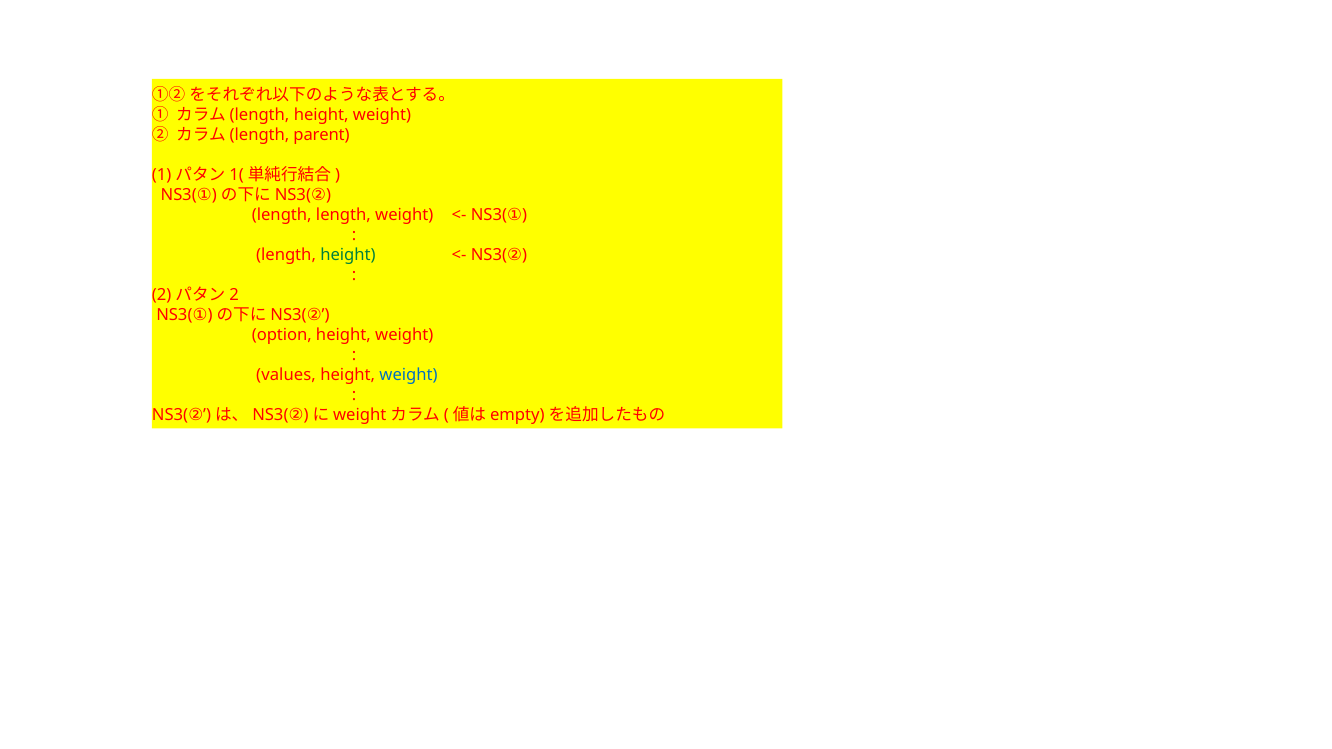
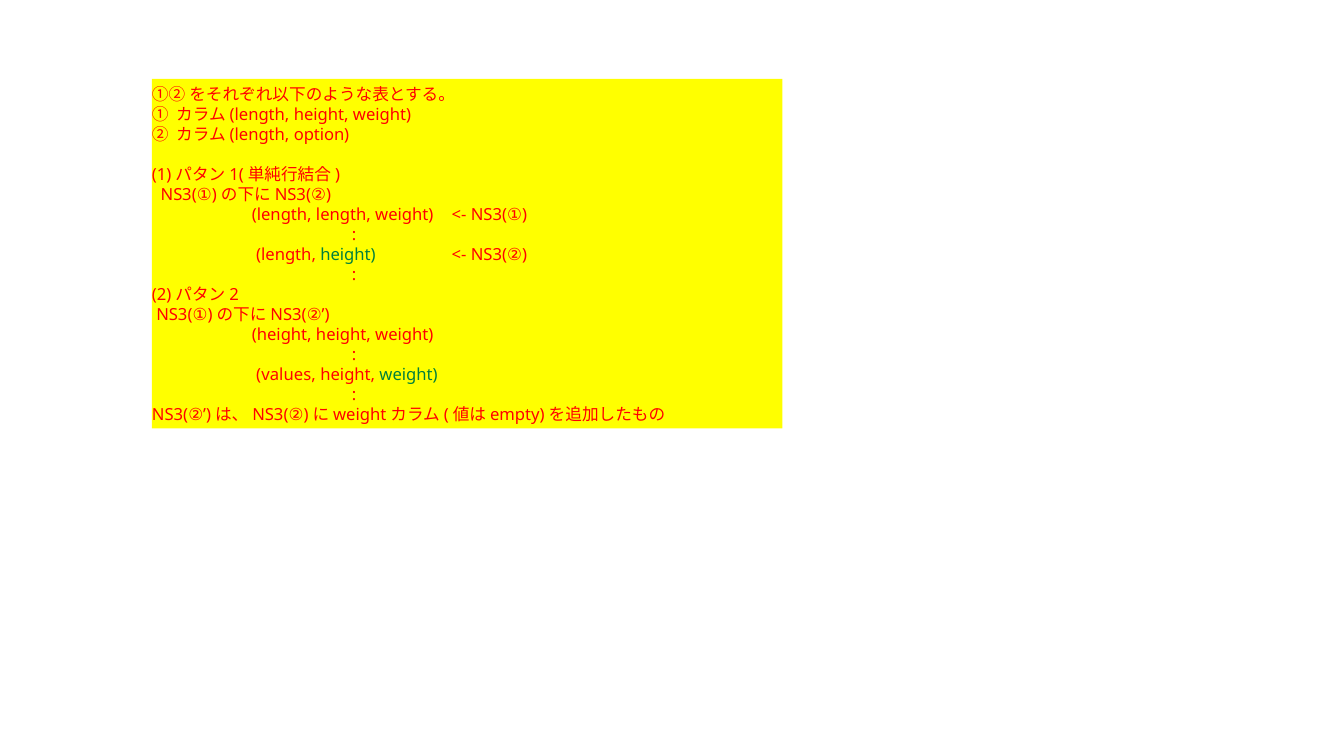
parent: parent -> option (321, 135)
option: option -> height (282, 335)
weight colour: blue -> green (409, 375)
